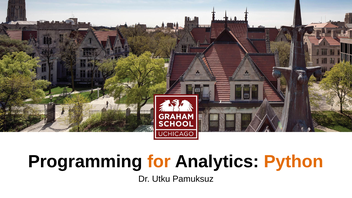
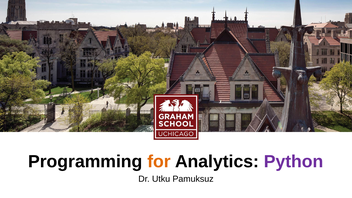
Python colour: orange -> purple (294, 161)
